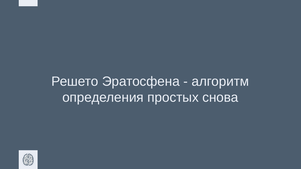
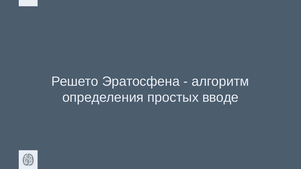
снова: снова -> вводе (220, 98)
